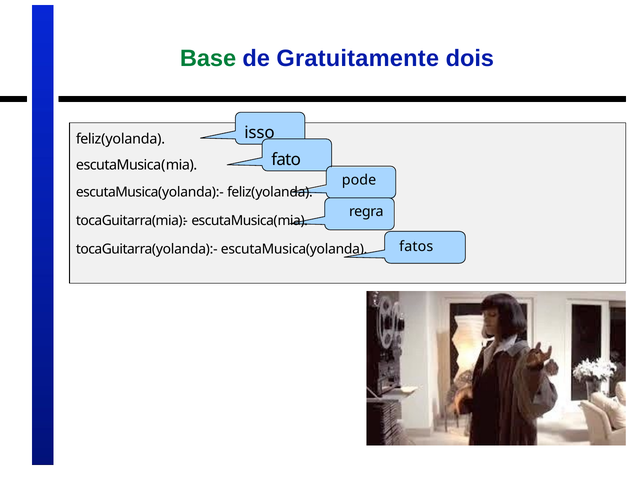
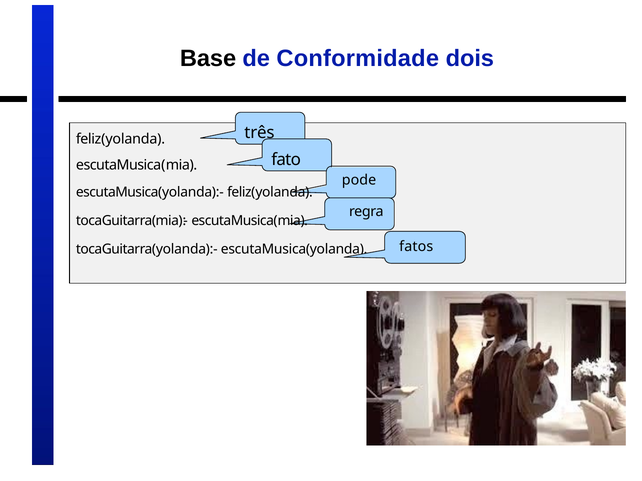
Base colour: green -> black (208, 59)
Gratuitamente: Gratuitamente -> Conformidade (358, 59)
isso: isso -> três (259, 133)
